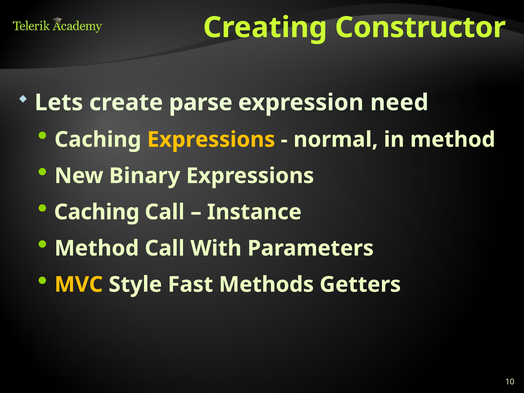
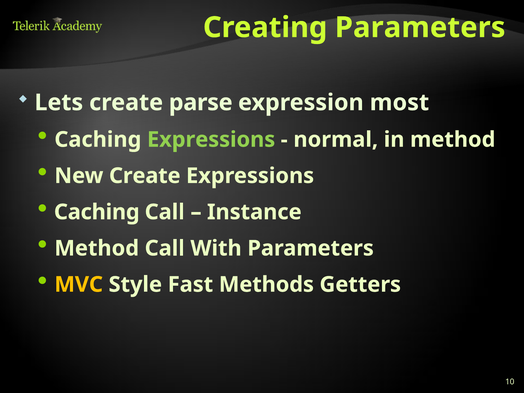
Creating Constructor: Constructor -> Parameters (420, 28)
need: need -> most (399, 103)
Expressions colour: yellow -> light green (211, 140)
New Binary: Binary -> Create (145, 176)
